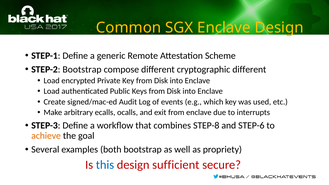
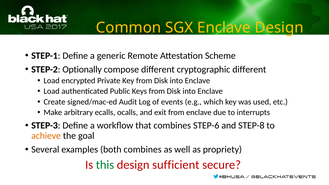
STEP-2 Bootstrap: Bootstrap -> Optionally (82, 69)
STEP-8: STEP-8 -> STEP-6 (206, 126)
STEP-6: STEP-6 -> STEP-8 (251, 126)
both bootstrap: bootstrap -> combines (143, 150)
this colour: blue -> green (105, 165)
